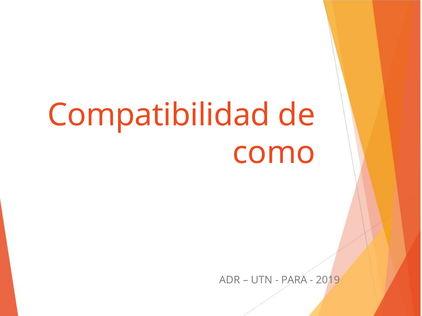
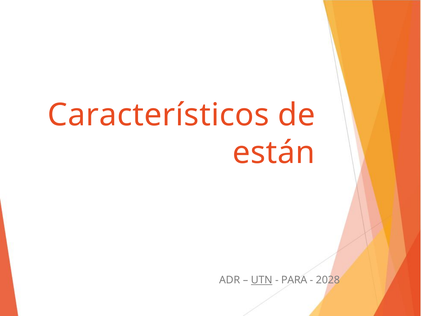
Compatibilidad: Compatibilidad -> Característicos (158, 115)
como: como -> están (274, 153)
UTN underline: none -> present (262, 280)
2019: 2019 -> 2028 (328, 280)
